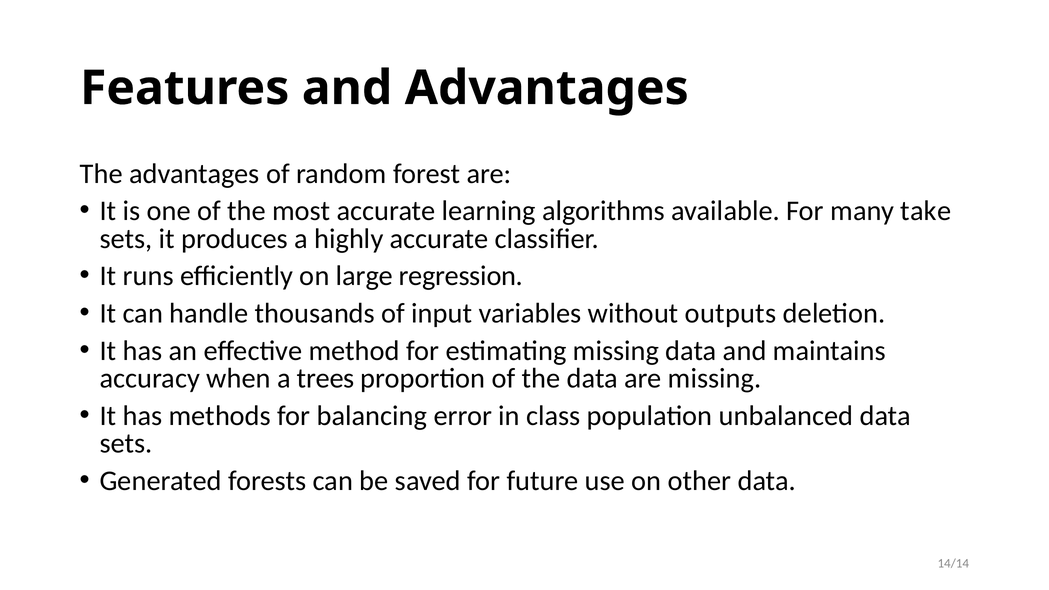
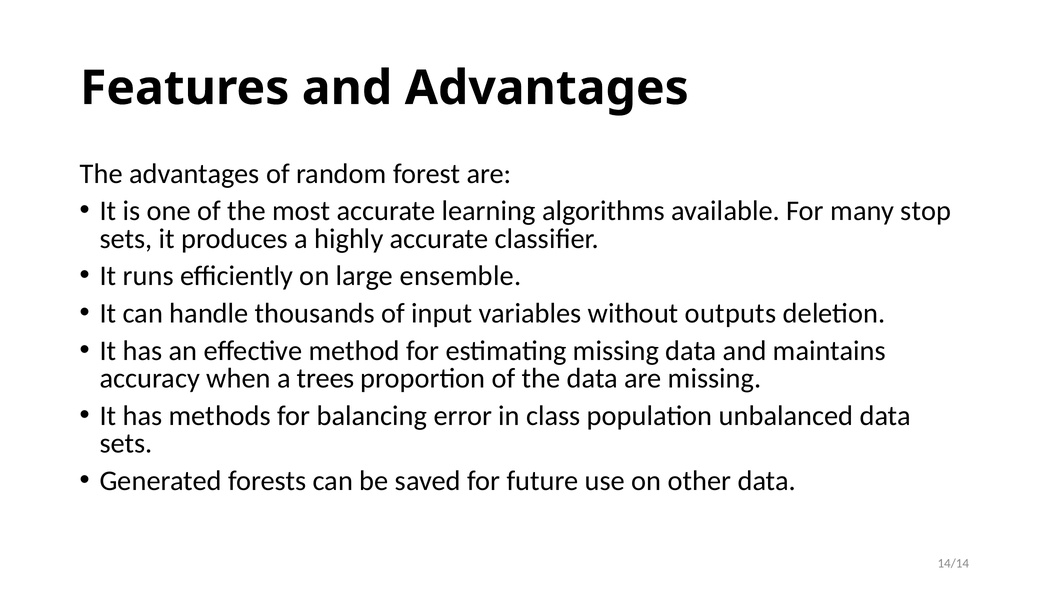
take: take -> stop (926, 211)
regression: regression -> ensemble (461, 276)
